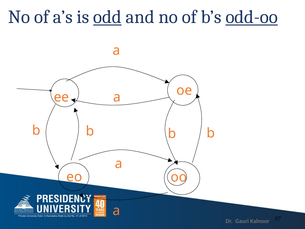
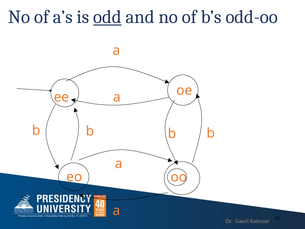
odd-oo underline: present -> none (252, 17)
